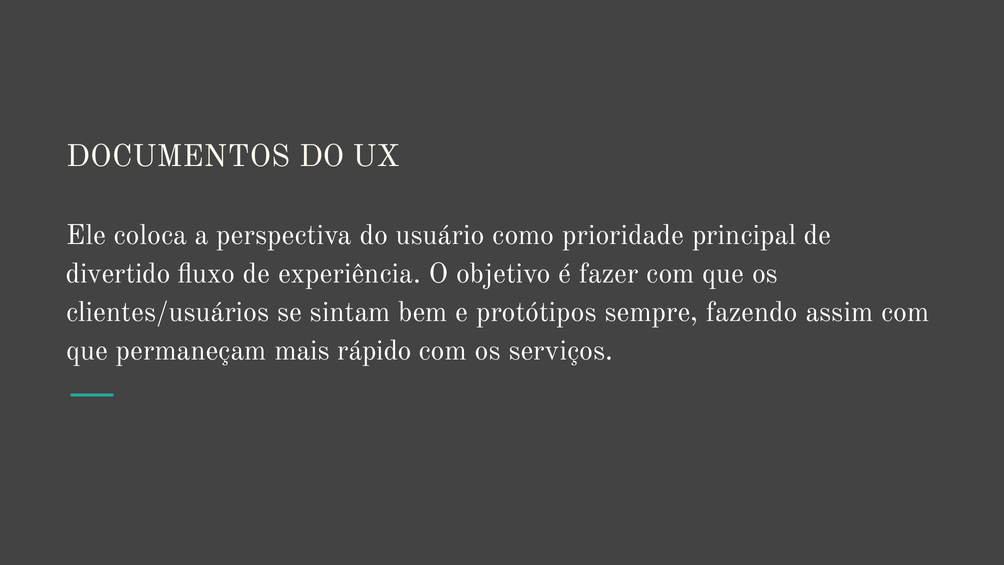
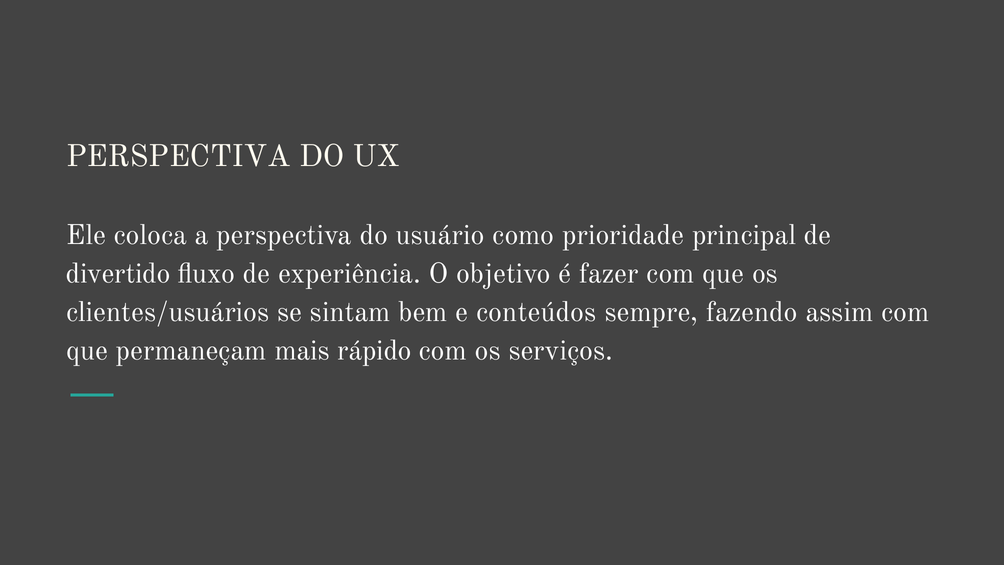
DOCUMENTOS: DOCUMENTOS -> PERSPECTIVA (179, 156)
protótipos: protótipos -> conteúdos (536, 312)
